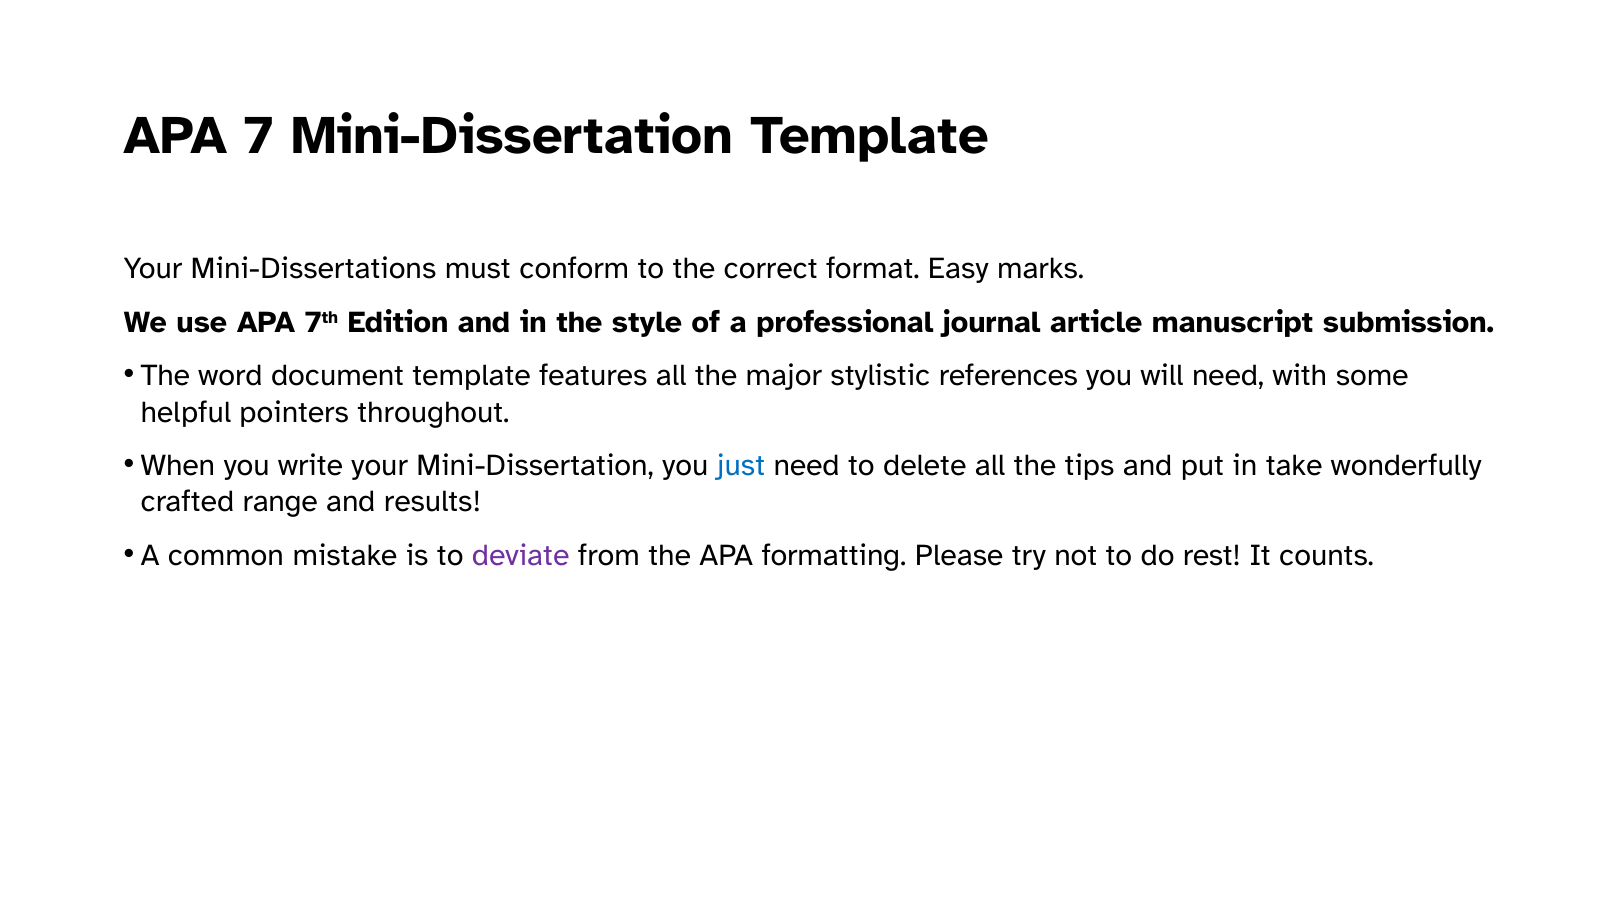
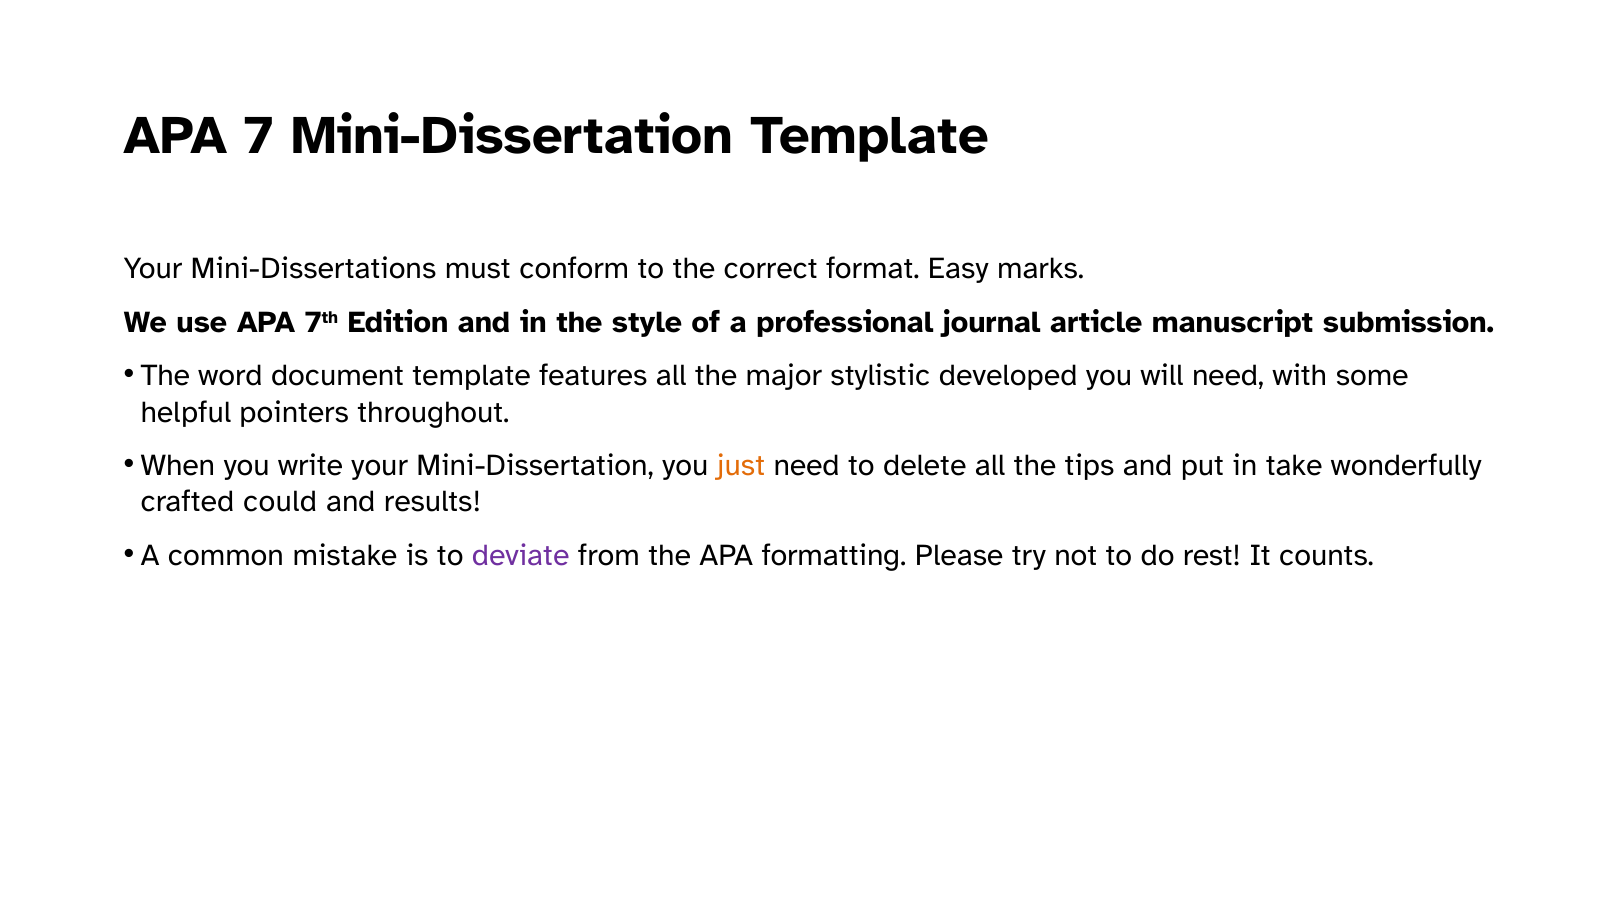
references: references -> developed (1008, 376)
just colour: blue -> orange (741, 465)
range: range -> could (280, 502)
